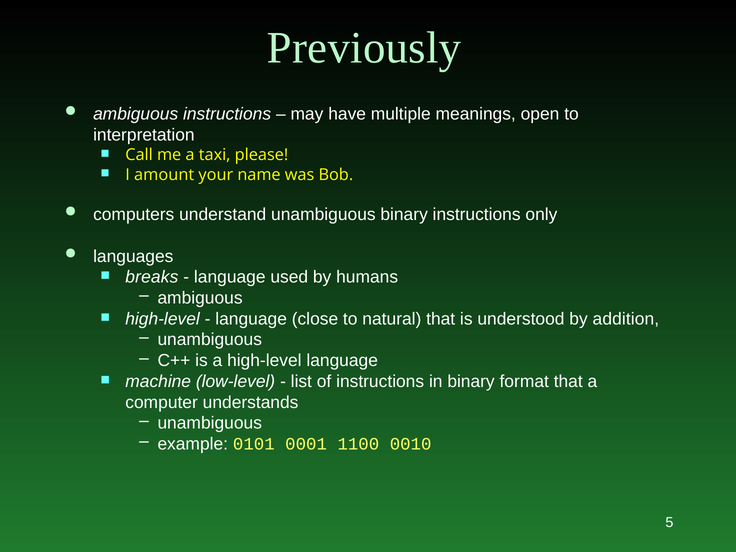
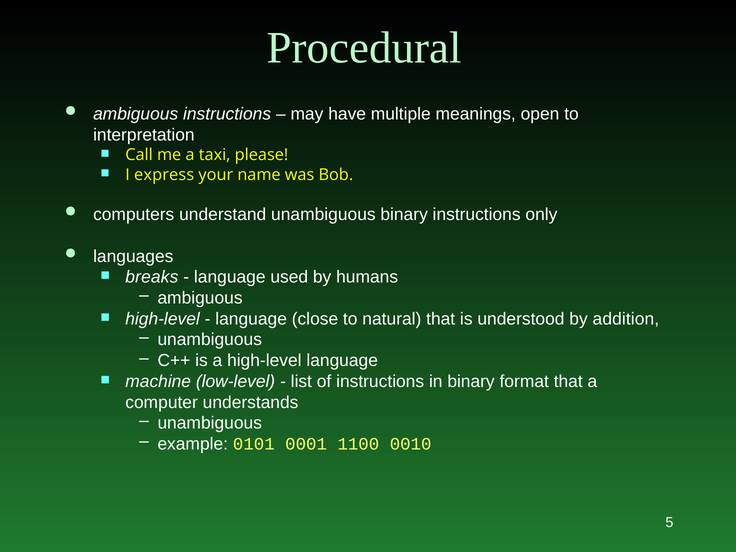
Previously: Previously -> Procedural (364, 48)
amount: amount -> express (164, 175)
